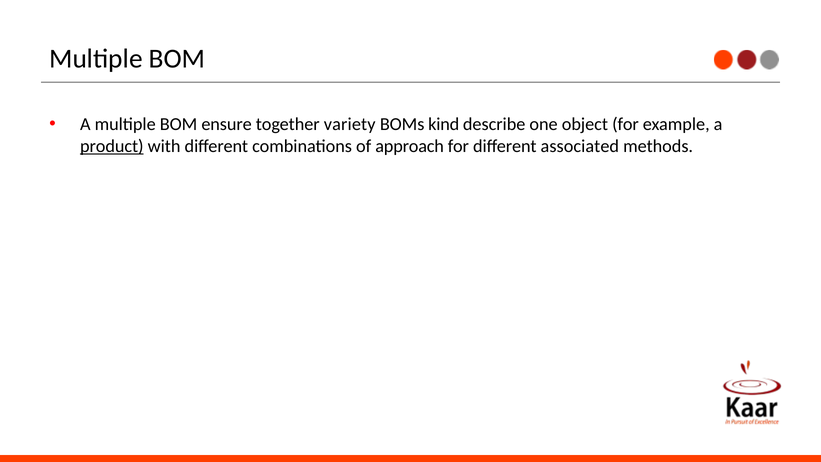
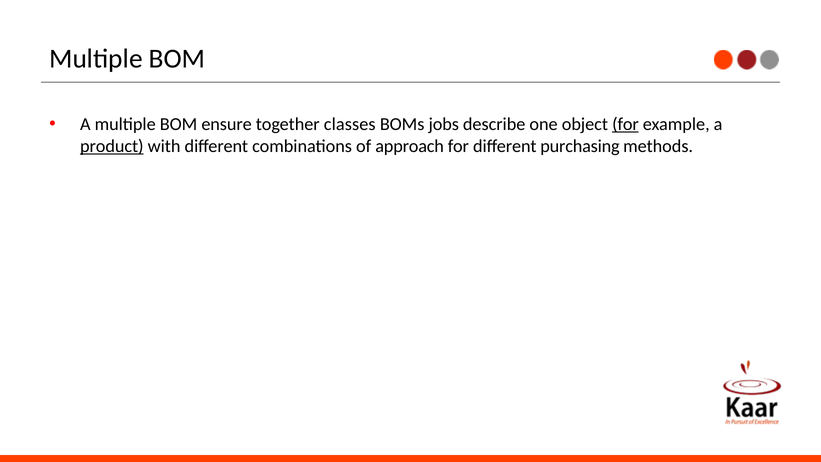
variety: variety -> classes (350, 124)
kind: kind -> jobs (444, 124)
for underline: none -> present (625, 124)
associated: associated -> purchasing (580, 146)
